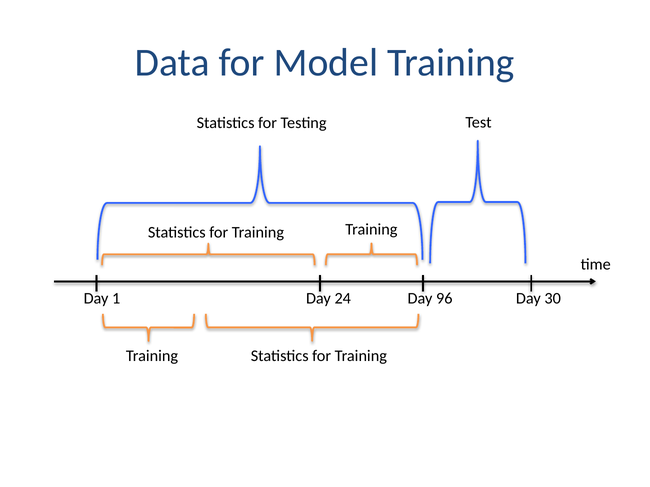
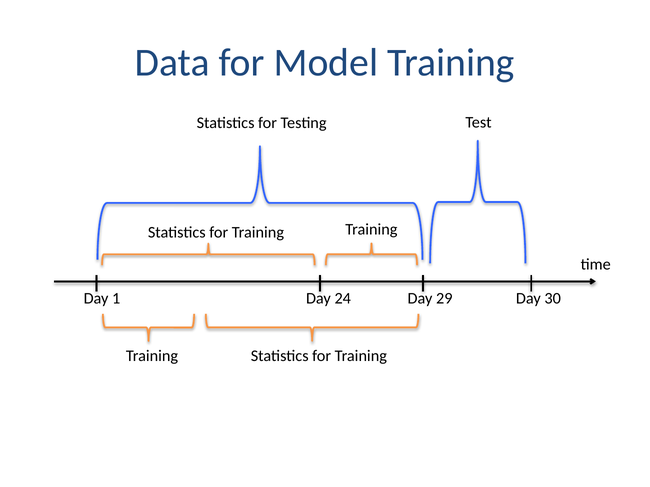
96: 96 -> 29 (444, 299)
